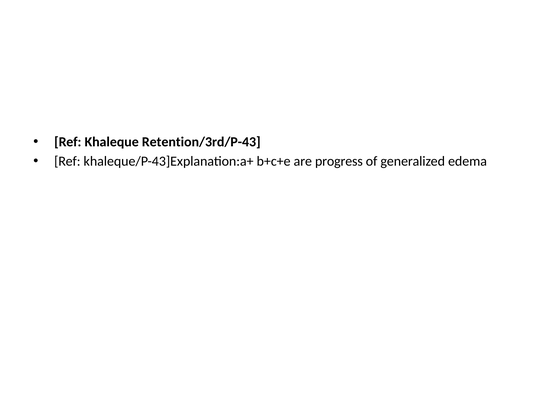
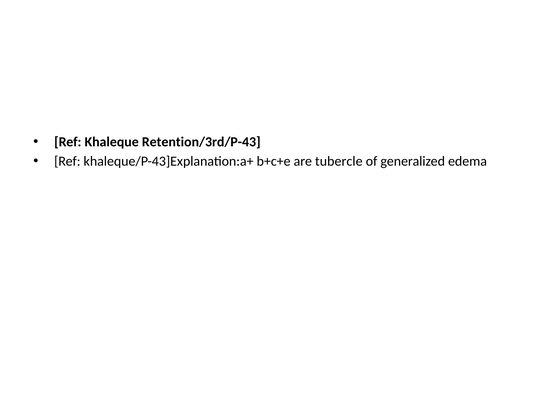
progress: progress -> tubercle (339, 161)
